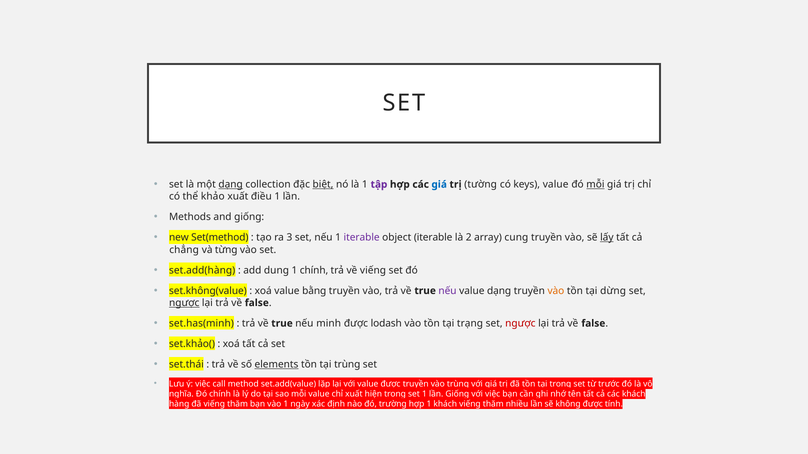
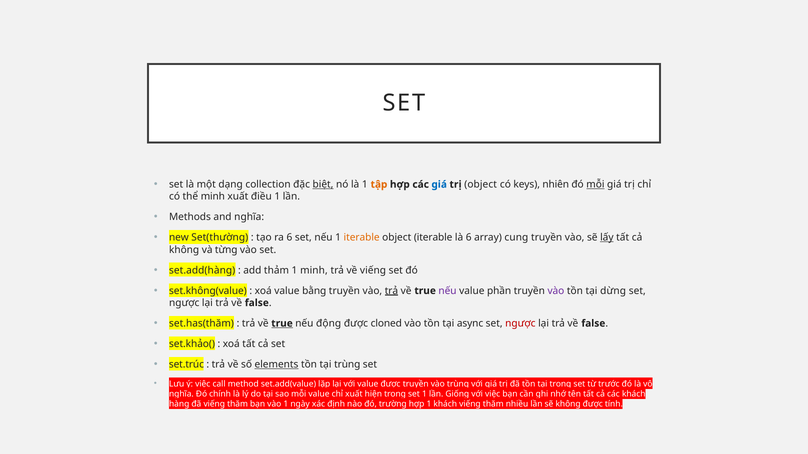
dạng underline: present -> none (231, 185)
tập colour: purple -> orange (379, 185)
tường: tường -> object (481, 185)
keys value: value -> nhiên (556, 185)
thể khảo: khảo -> minh (213, 197)
and giống: giống -> nghĩa (249, 217)
Set(method: Set(method -> Set(thường (220, 238)
ra 3: 3 -> 6 (289, 238)
iterable colour: purple -> orange (362, 238)
là 2: 2 -> 6 (469, 238)
chẳng: chẳng -> không (184, 250)
dung: dung -> thảm (276, 270)
1 chính: chính -> minh (314, 270)
trả underline: none -> present (391, 291)
value dạng: dạng -> phần (499, 291)
vào colour: orange -> purple (556, 291)
ngược underline: present -> none (184, 303)
set.has(minh: set.has(minh -> set.has(thăm (201, 324)
true underline: none -> present (282, 324)
minh: minh -> động (329, 324)
lodash: lodash -> cloned (386, 324)
trạng: trạng -> async (470, 324)
set.thái: set.thái -> set.trúc (186, 365)
